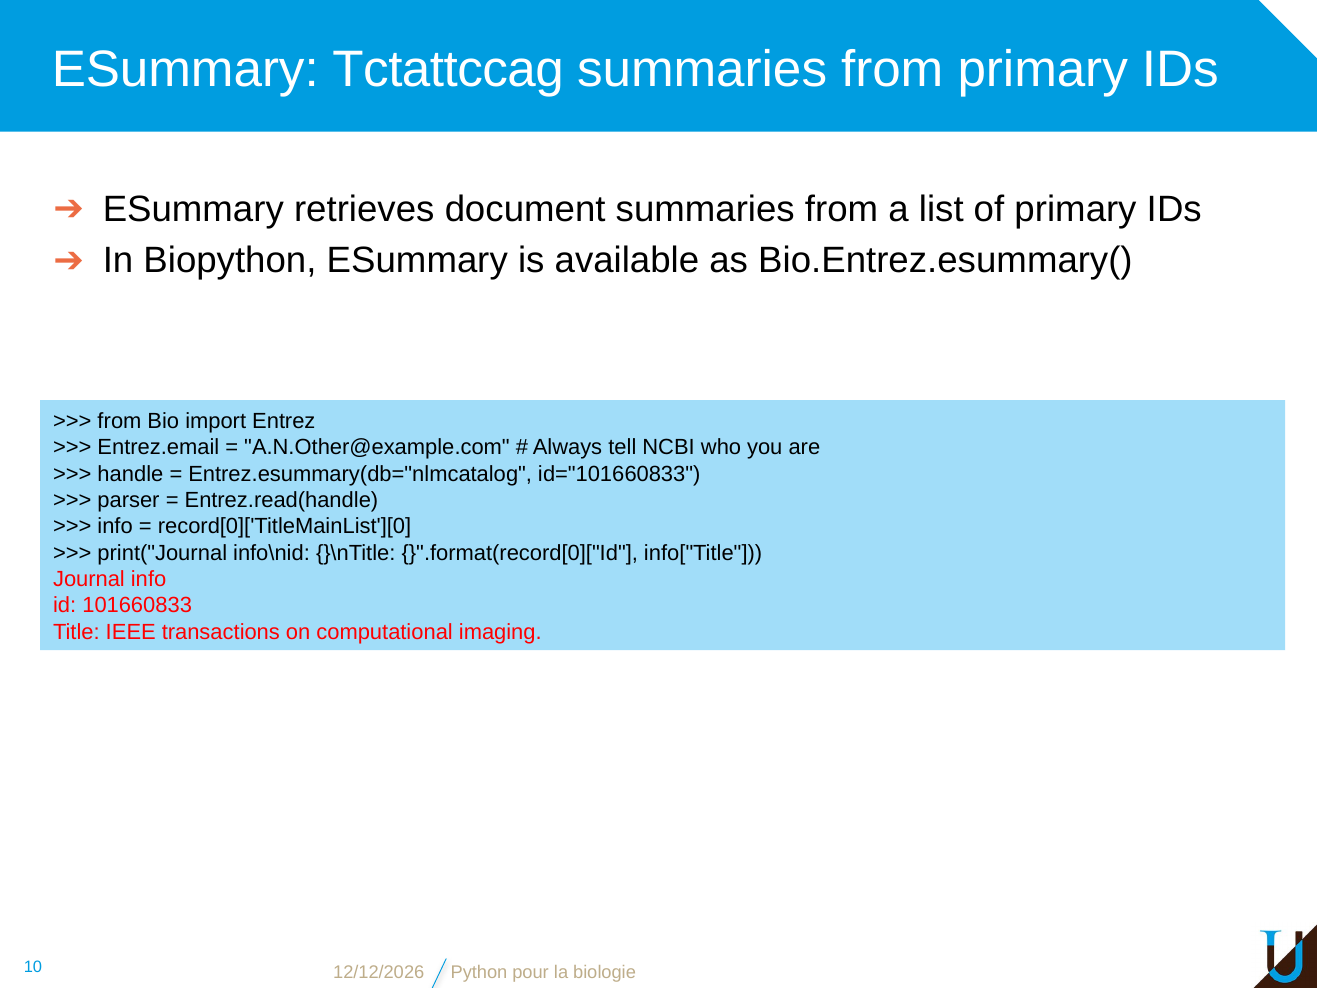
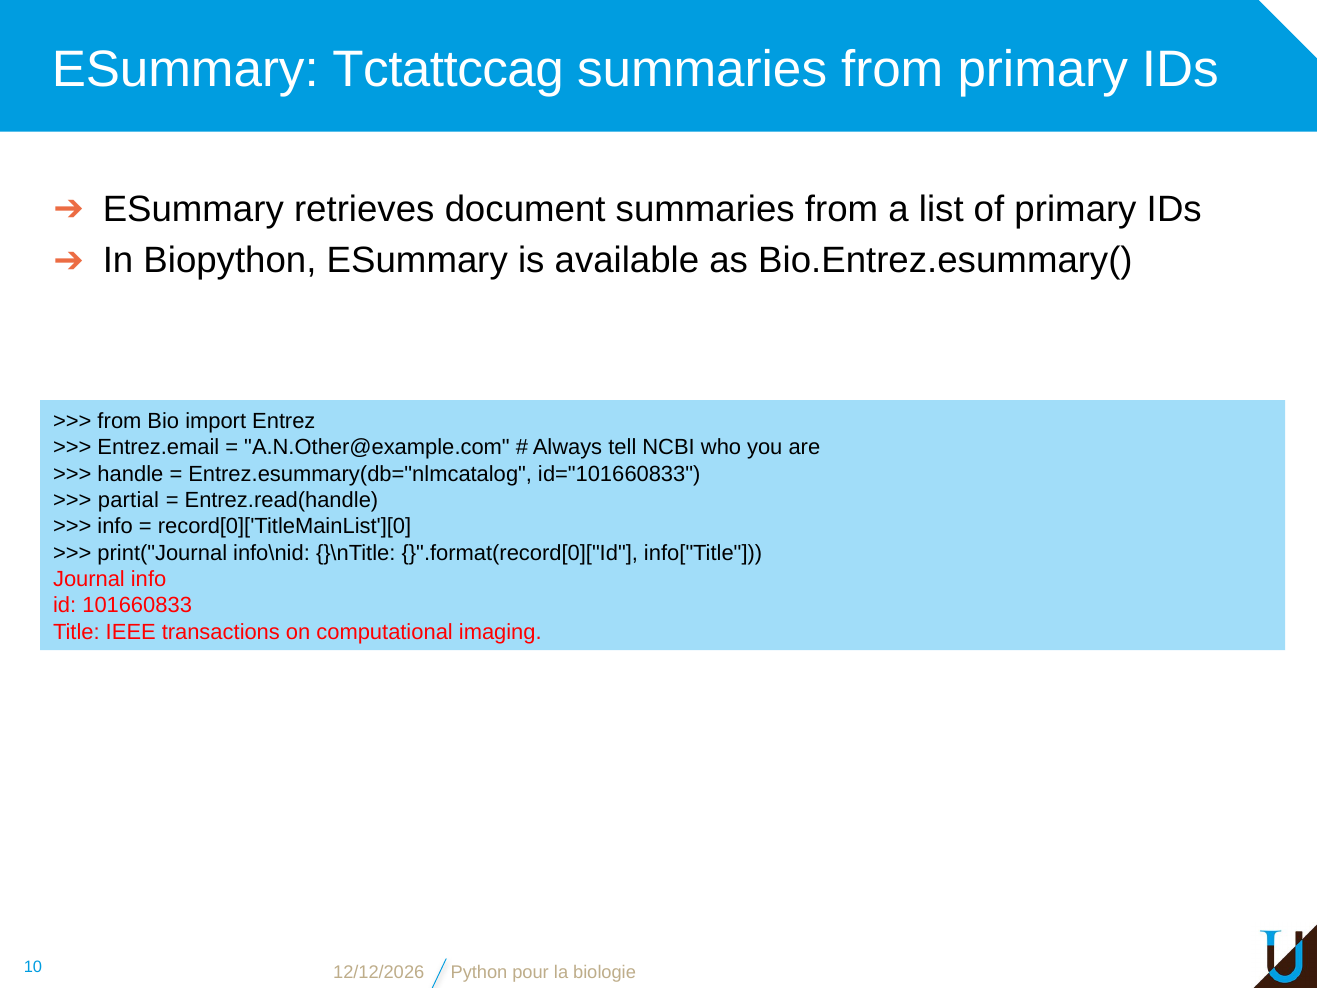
parser: parser -> partial (128, 500)
